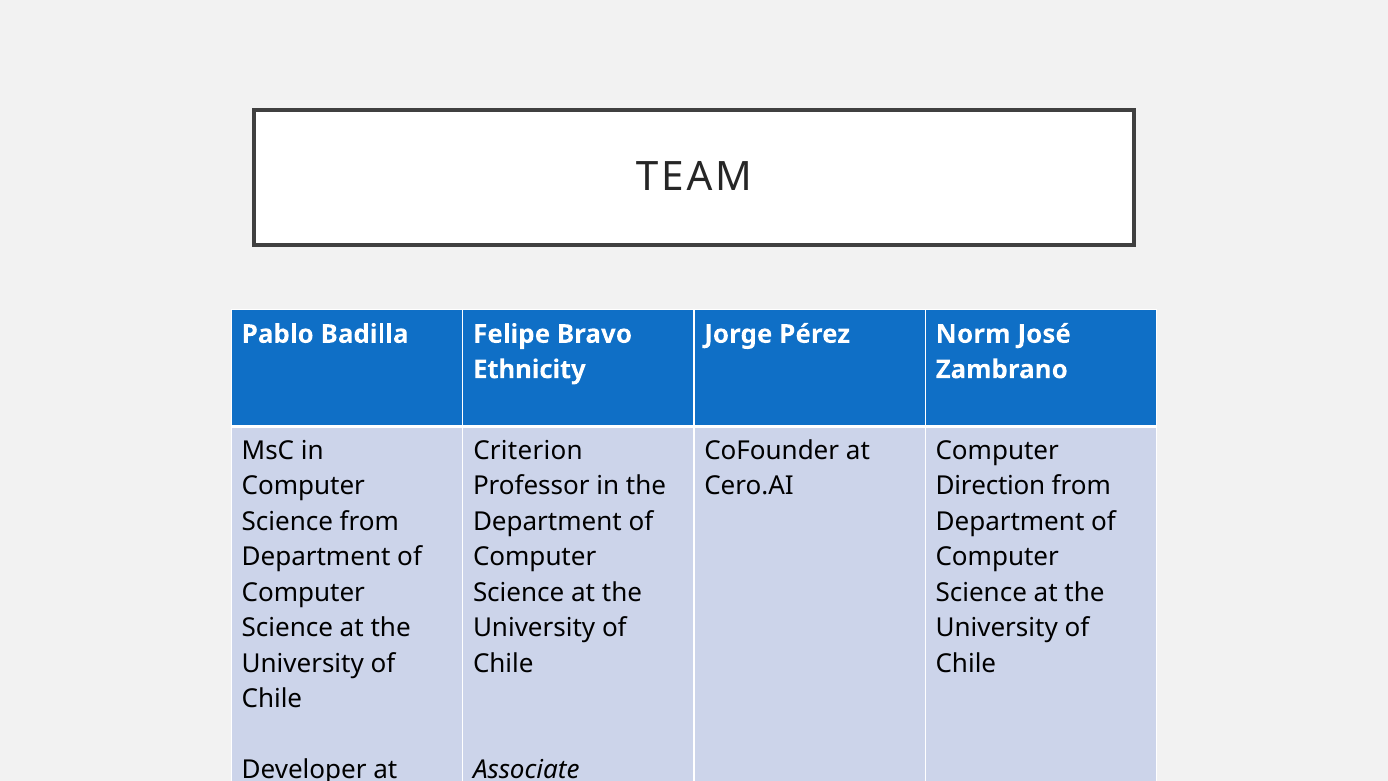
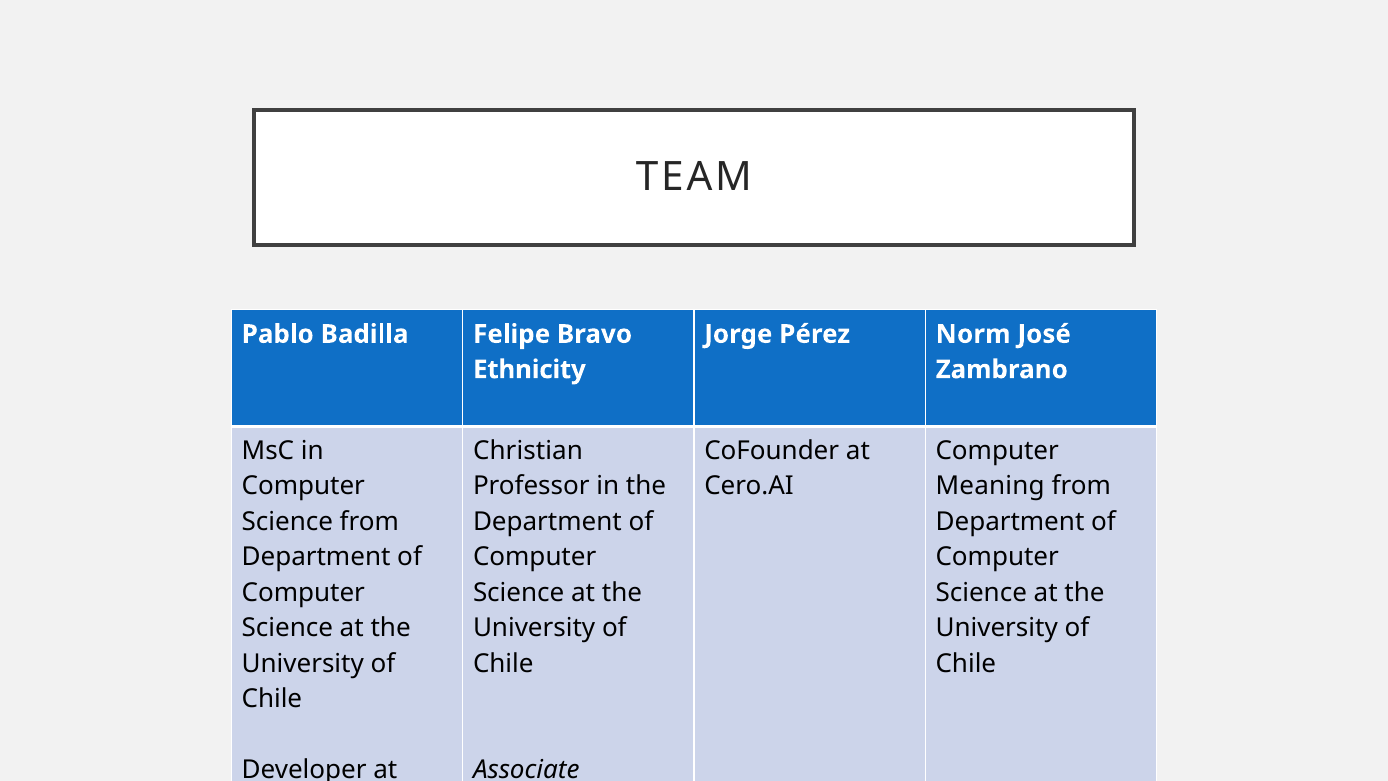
Criterion: Criterion -> Christian (528, 451)
Direction: Direction -> Meaning (990, 486)
